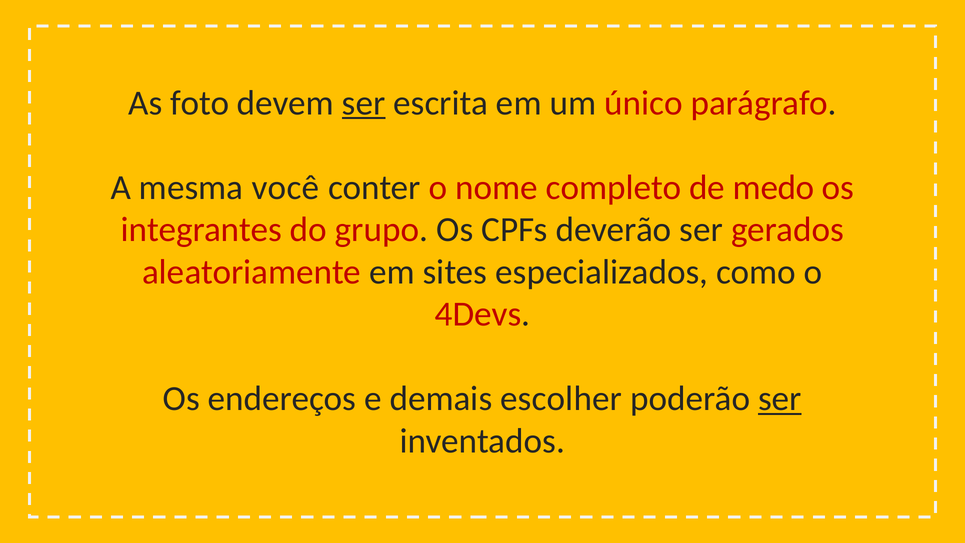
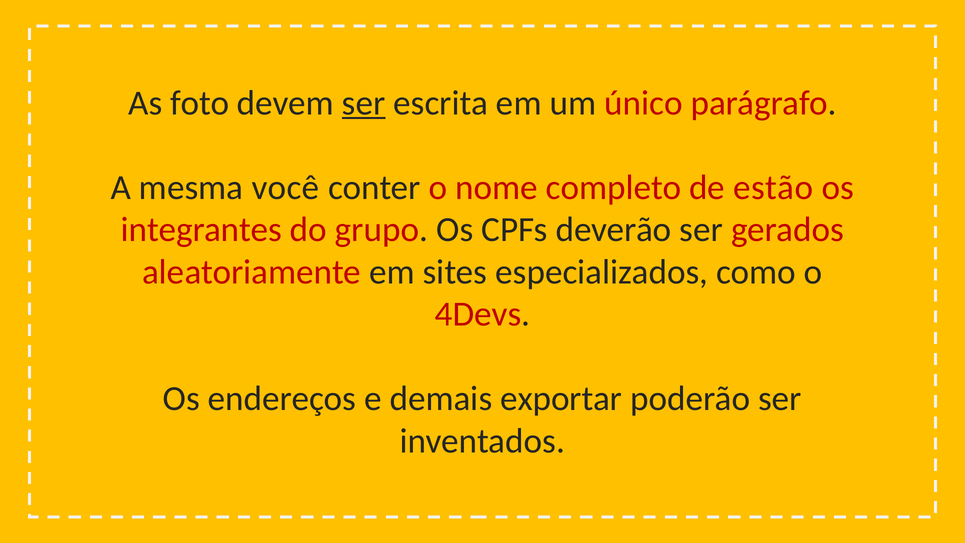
medo: medo -> estão (773, 187)
escolher: escolher -> exportar (561, 399)
ser underline: present -> none (780, 399)
